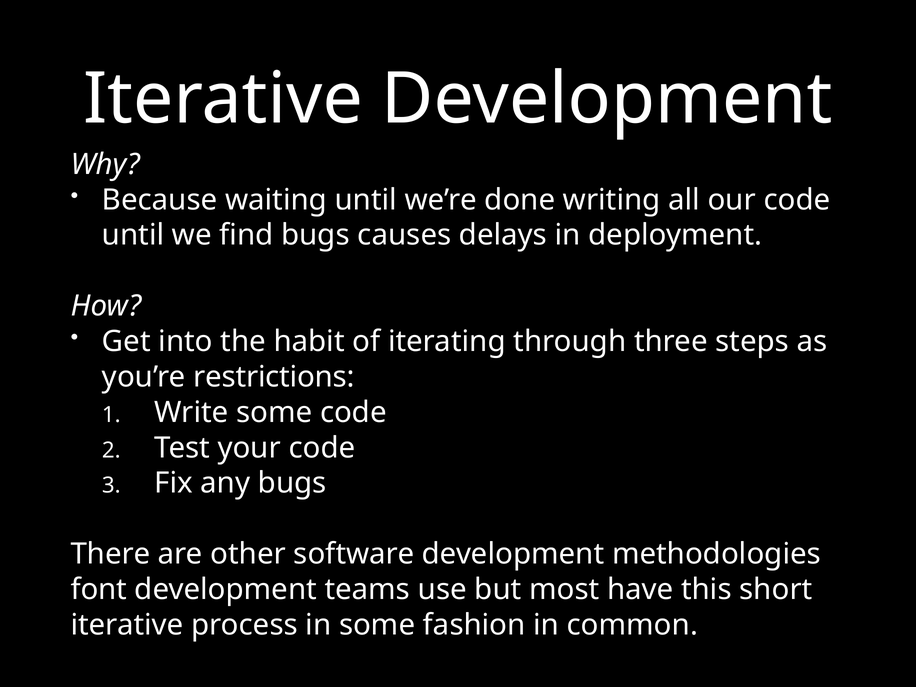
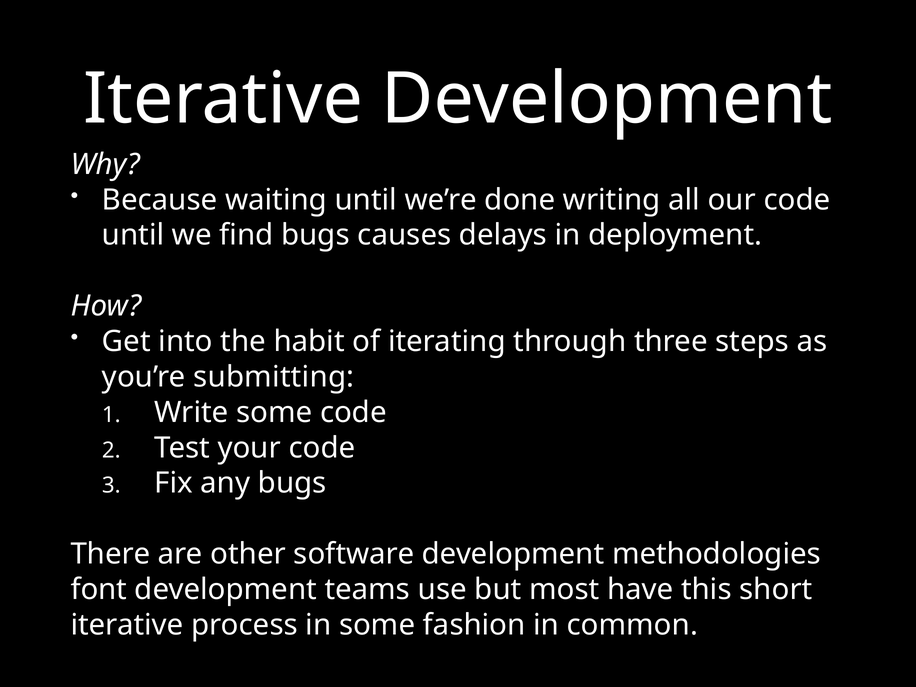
restrictions: restrictions -> submitting (274, 377)
